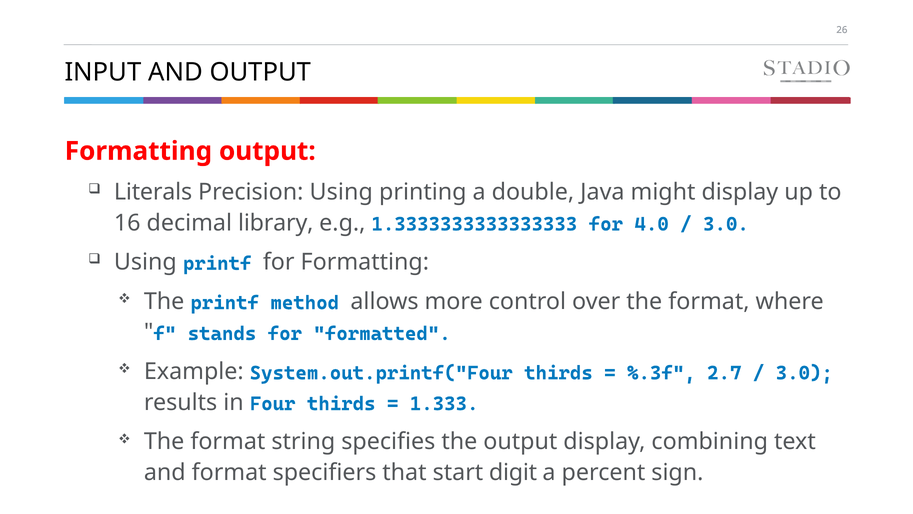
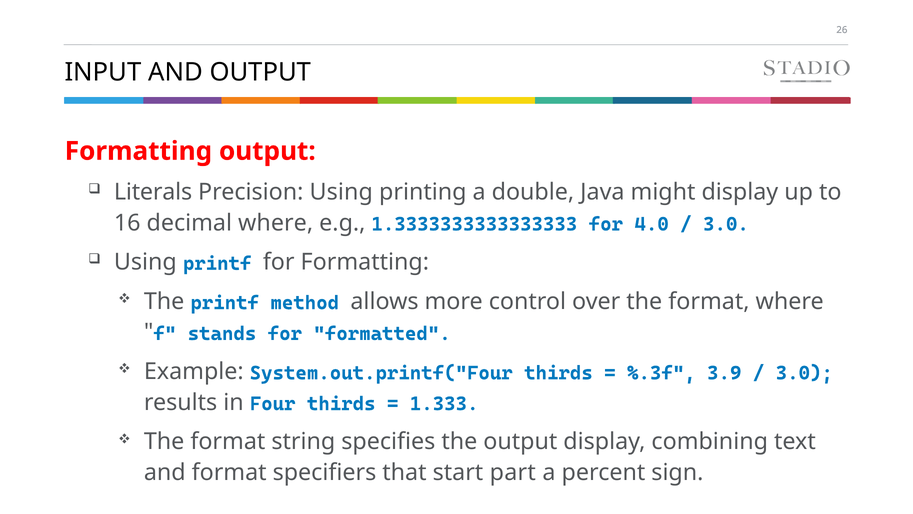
decimal library: library -> where (276, 223)
2.7: 2.7 -> 3.9 (724, 373)
digit: digit -> part (513, 472)
